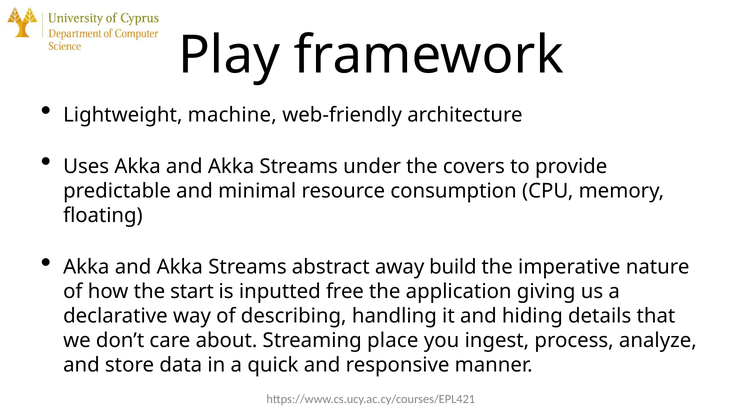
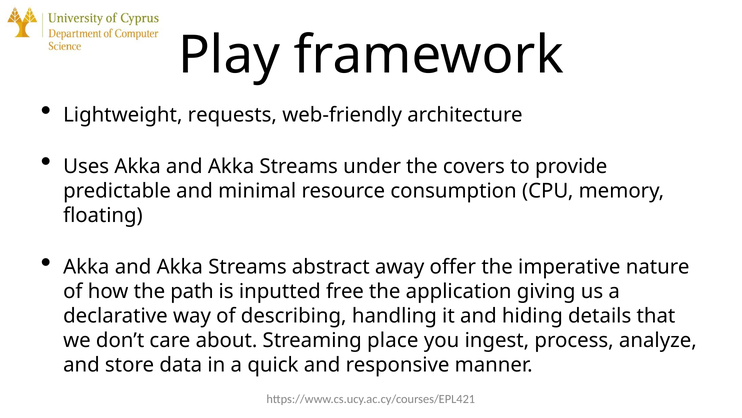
machine: machine -> requests (232, 115)
build: build -> offer (453, 266)
start: start -> path (192, 291)
